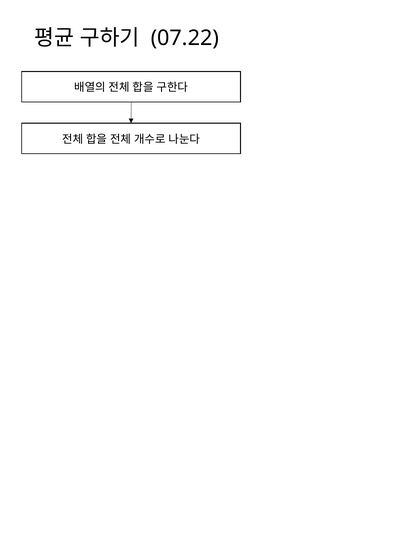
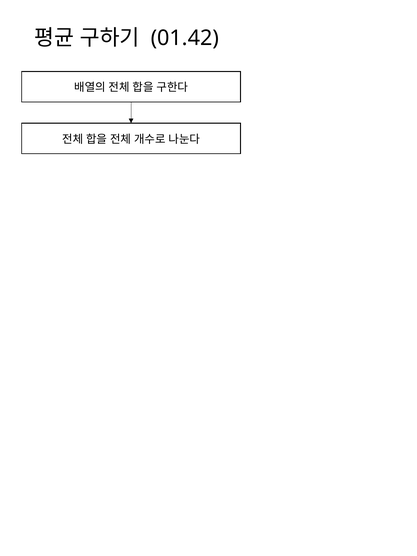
07.22: 07.22 -> 01.42 (185, 38)
